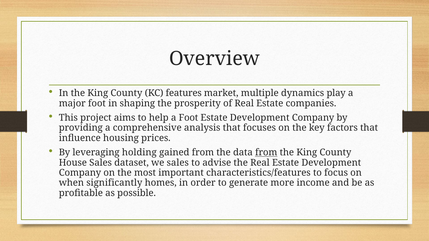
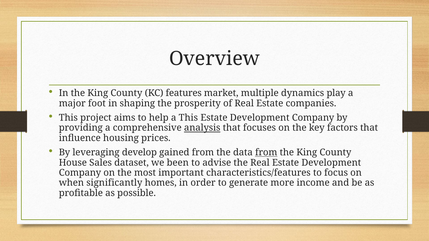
a Foot: Foot -> This (188, 118)
analysis underline: none -> present (202, 128)
holding: holding -> develop (139, 153)
we sales: sales -> been (178, 163)
